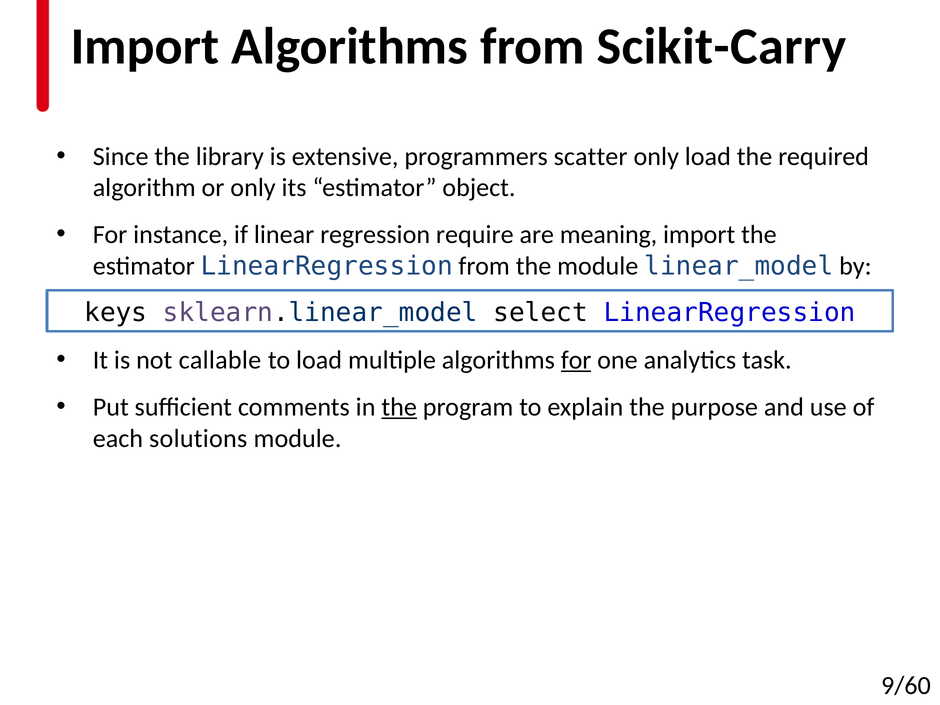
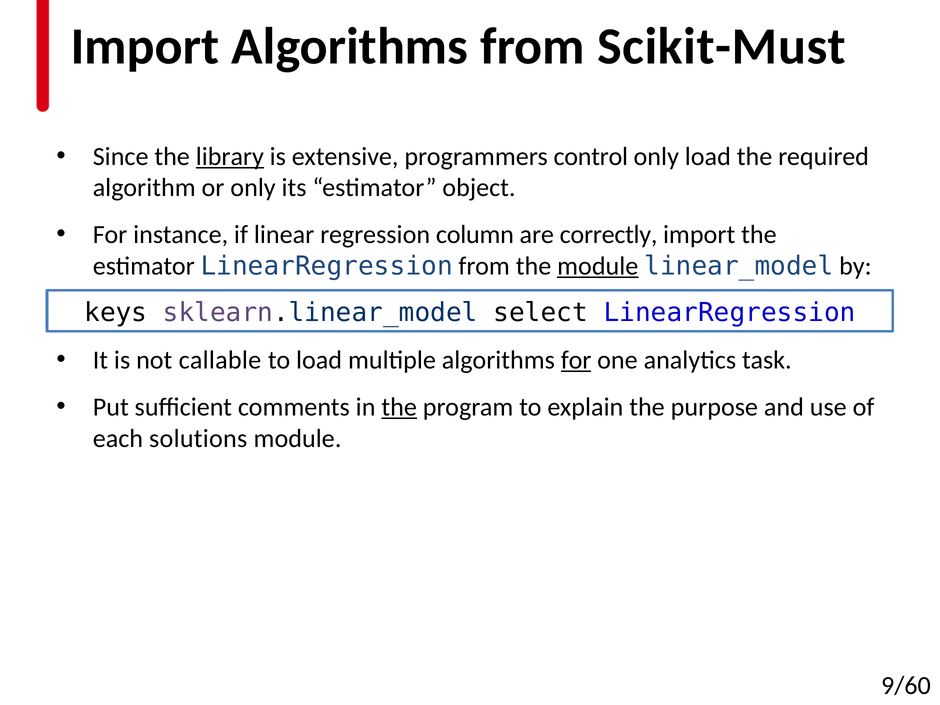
Scikit-Carry: Scikit-Carry -> Scikit-Must (722, 47)
library underline: none -> present (230, 156)
scatter: scatter -> control (591, 156)
require: require -> column (475, 235)
meaning: meaning -> correctly (609, 235)
module underline: none -> present (598, 266)
